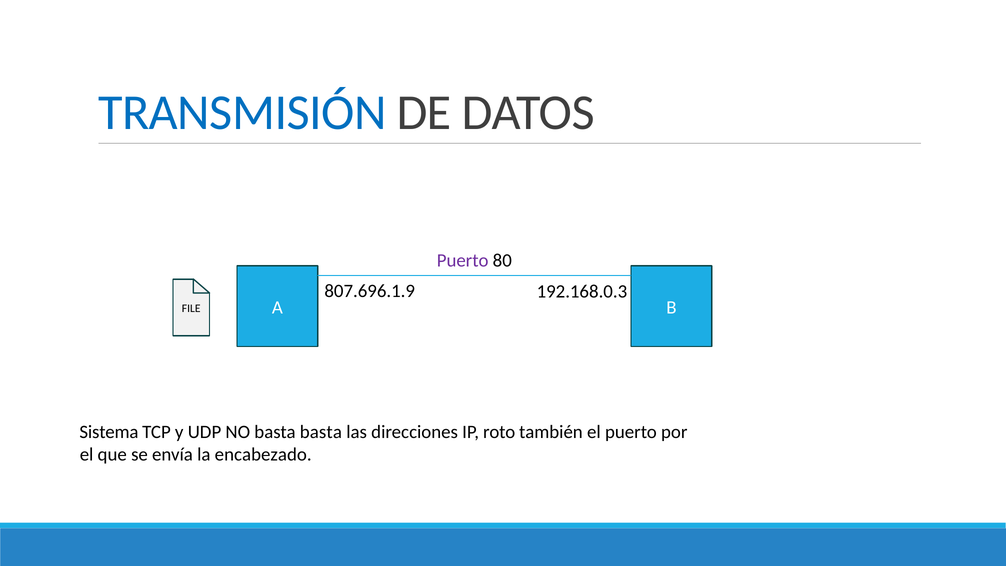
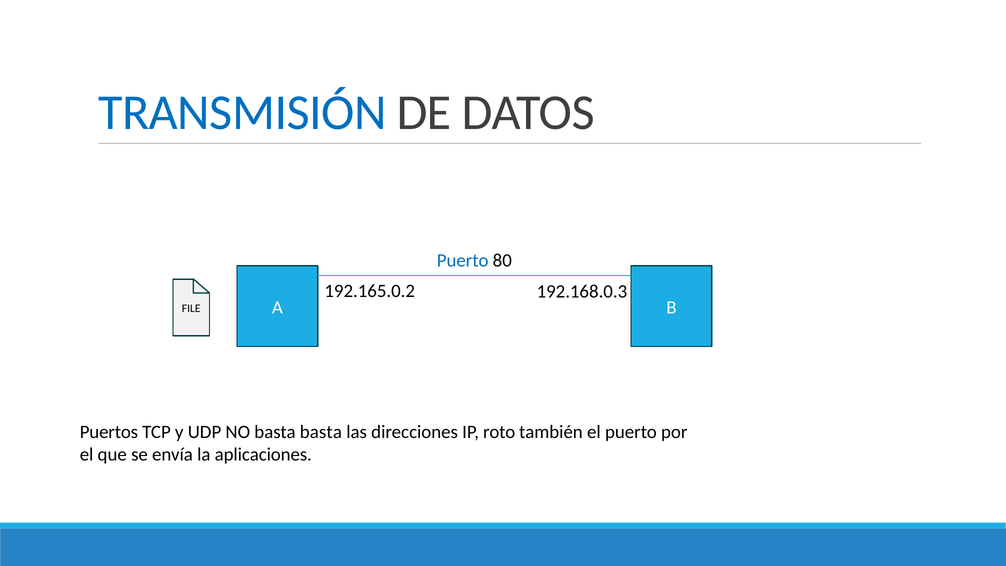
Puerto colour: purple -> blue (463, 260)
807.696.1.9: 807.696.1.9 -> 192.165.0.2 (370, 291)
Sistema: Sistema -> Puertos (109, 432)
encabezado: encabezado -> aplicaciones (263, 455)
